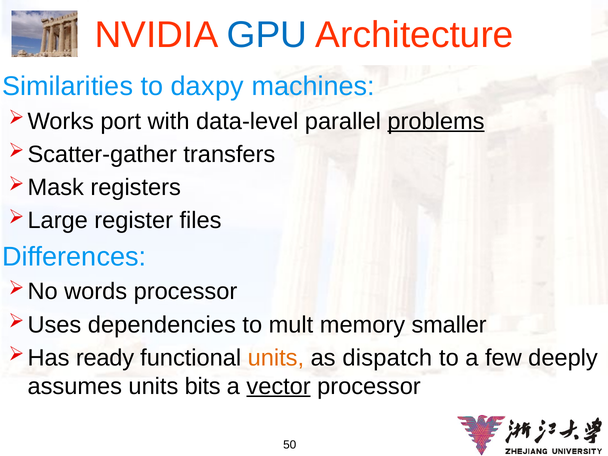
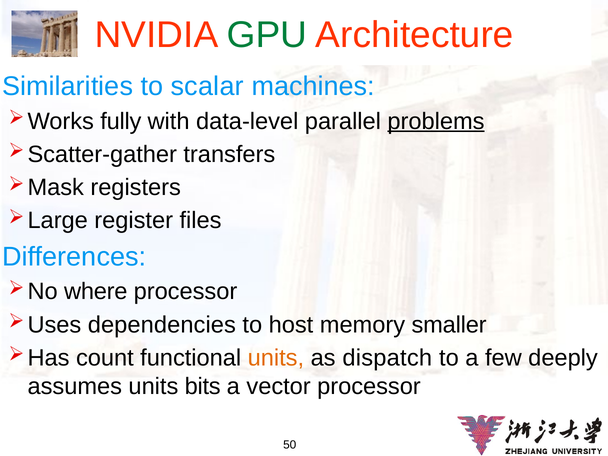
GPU colour: blue -> green (267, 35)
daxpy: daxpy -> scalar (207, 86)
port: port -> fully (121, 121)
words: words -> where (96, 292)
mult: mult -> host (291, 325)
ready: ready -> count (105, 358)
vector underline: present -> none (279, 386)
